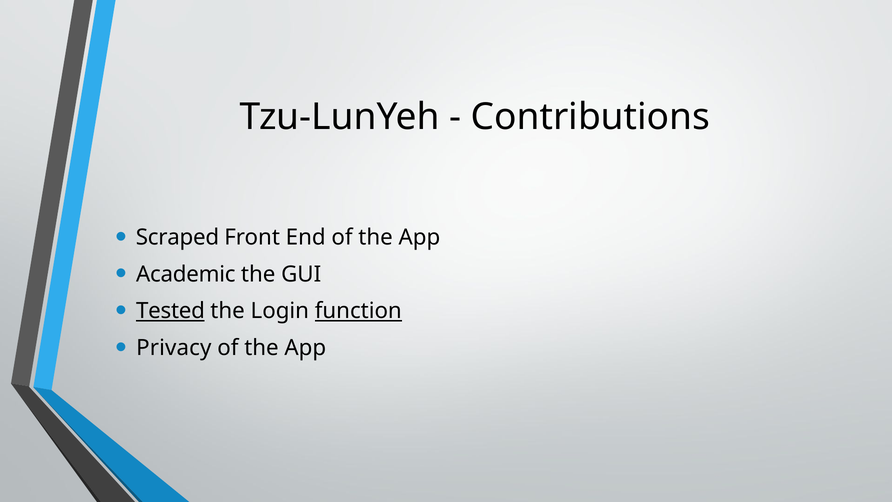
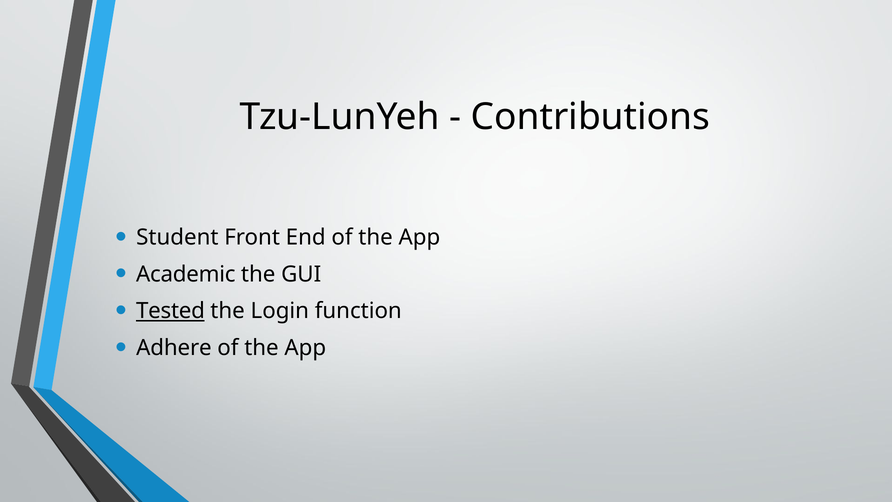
Scraped: Scraped -> Student (177, 237)
function underline: present -> none (358, 311)
Privacy: Privacy -> Adhere (174, 348)
